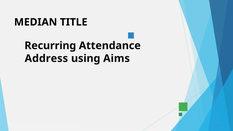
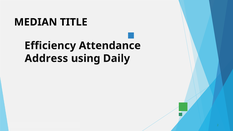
Recurring: Recurring -> Efficiency (50, 46)
Aims: Aims -> Daily (117, 58)
